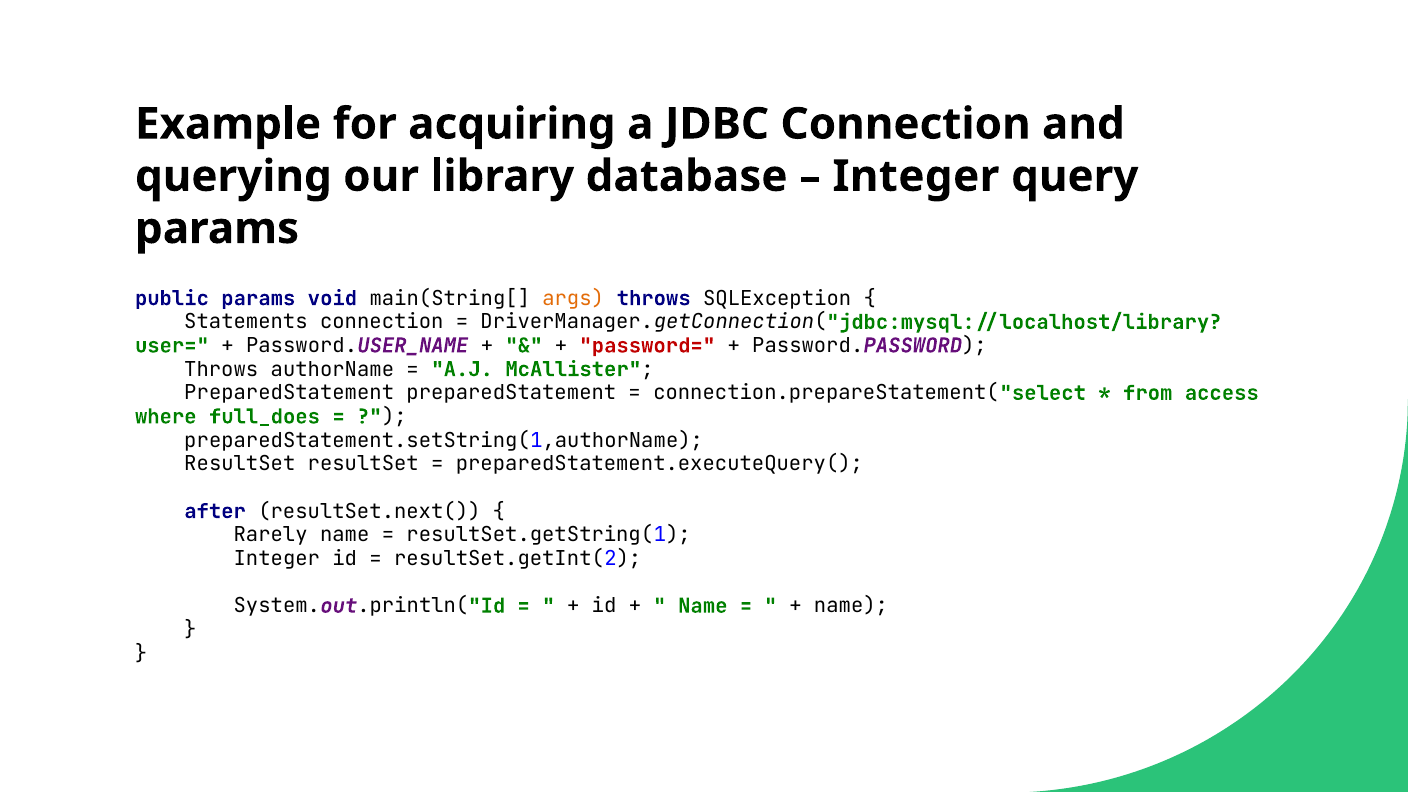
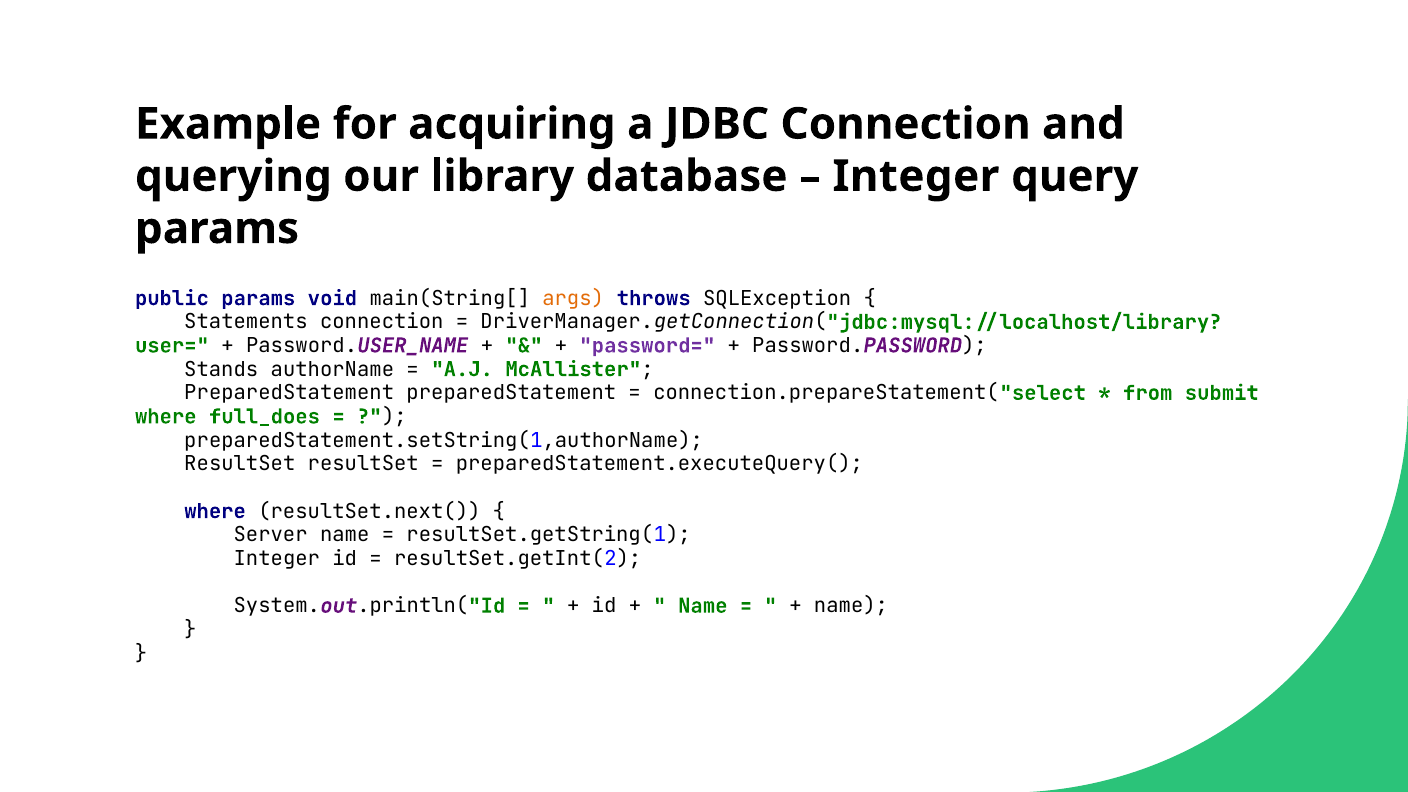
password= colour: red -> purple (647, 346)
Throws: Throws -> Stands (221, 369)
access: access -> submit (1222, 393)
after: after -> where (215, 511)
Rarely: Rarely -> Server (271, 535)
